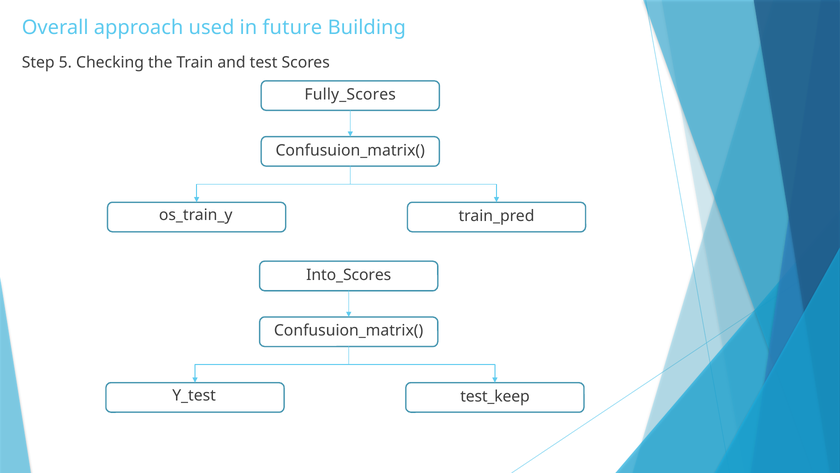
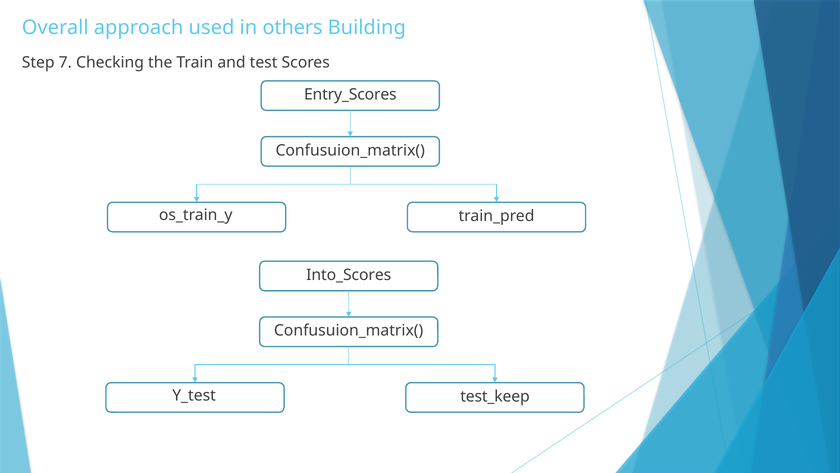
future: future -> others (293, 27)
5: 5 -> 7 (65, 63)
Fully_Scores: Fully_Scores -> Entry_Scores (350, 94)
